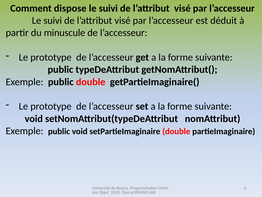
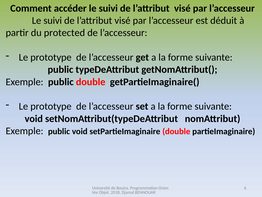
dispose: dispose -> accéder (70, 8)
minuscule: minuscule -> protected (64, 33)
